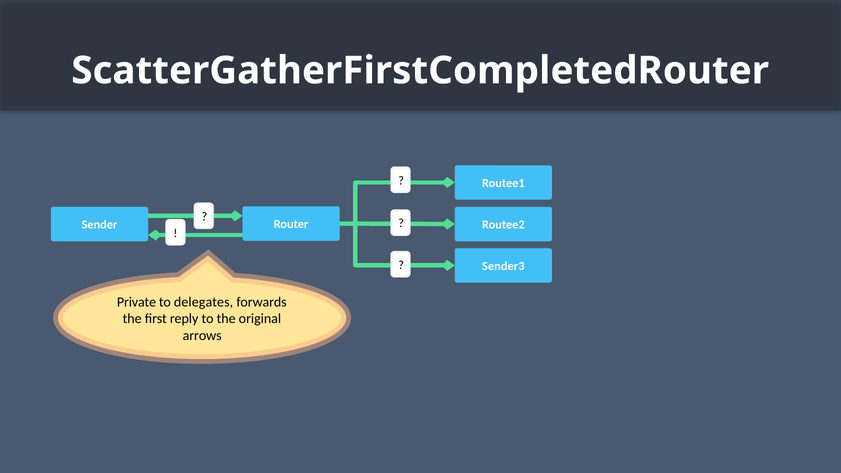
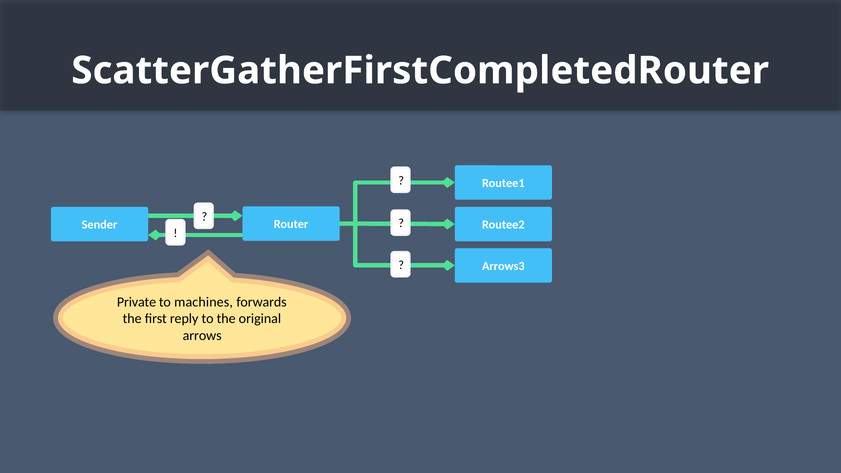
Sender3: Sender3 -> Arrows3 (503, 266)
delegates: delegates -> machines (204, 302)
